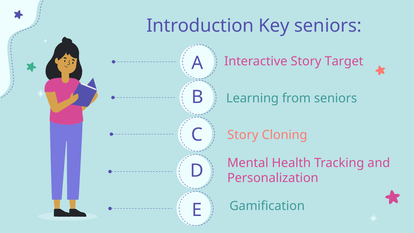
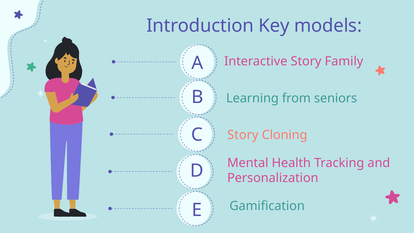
Key seniors: seniors -> models (328, 26)
Target: Target -> Family (344, 61)
